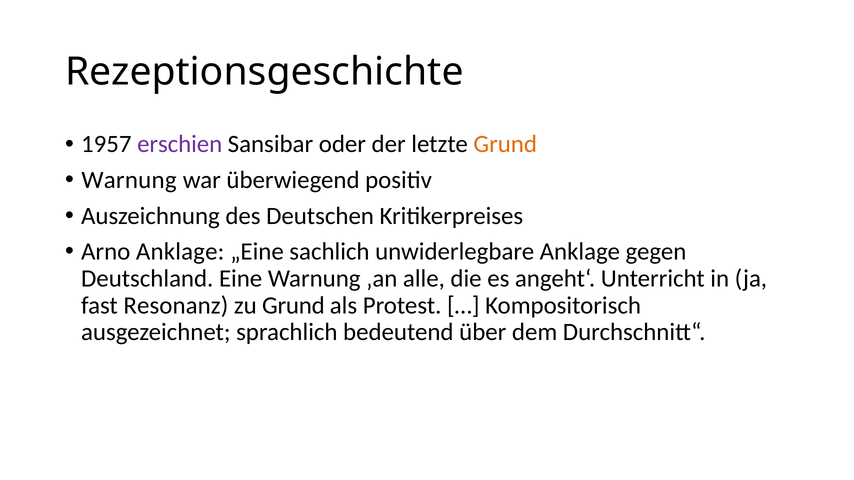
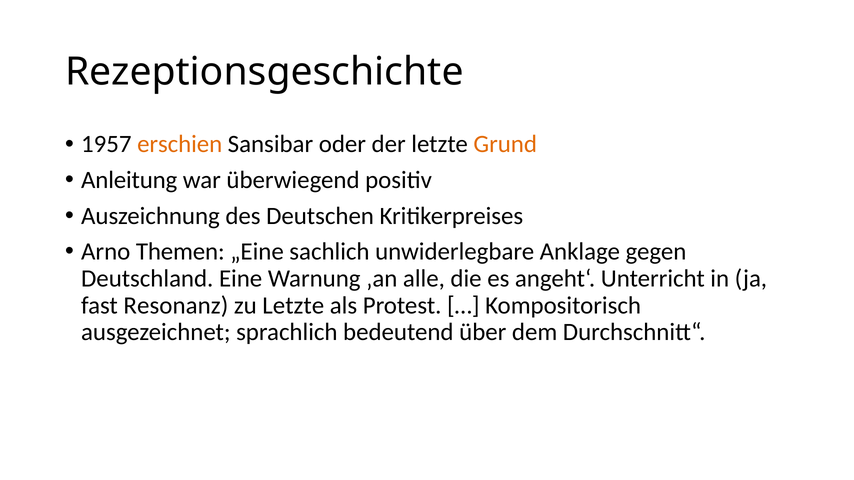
erschien colour: purple -> orange (180, 144)
Warnung: Warnung -> Anleitung (129, 180)
Arno Anklage: Anklage -> Themen (180, 252)
zu Grund: Grund -> Letzte (293, 306)
